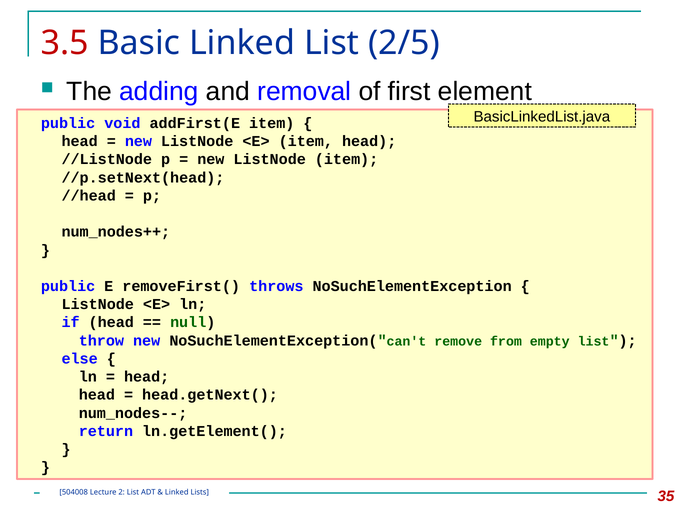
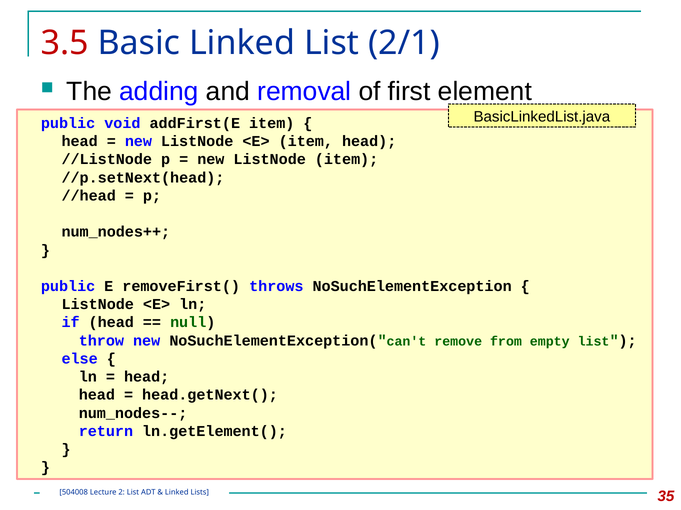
2/5: 2/5 -> 2/1 (404, 43)
